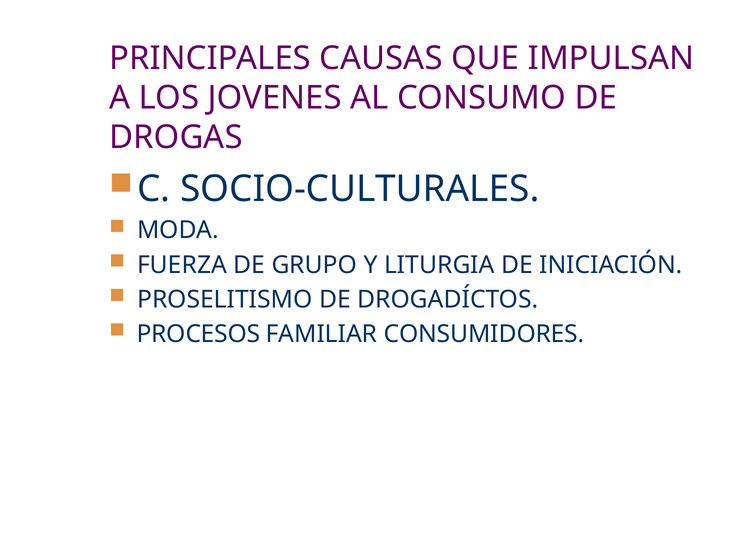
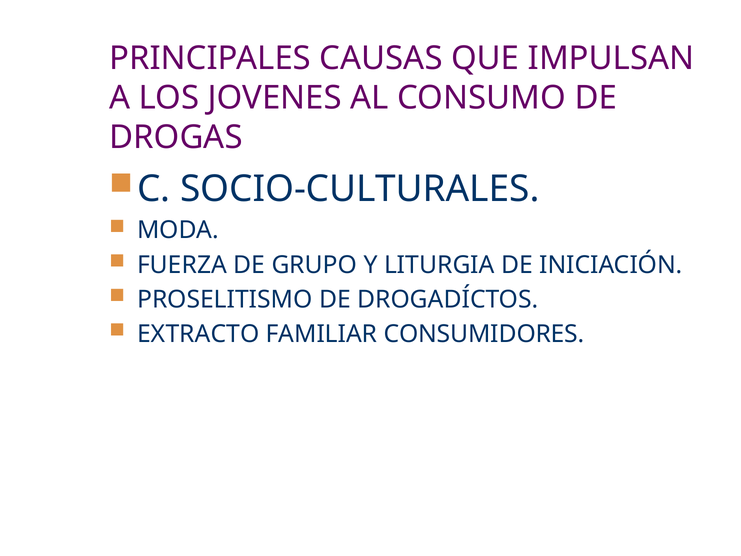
PROCESOS: PROCESOS -> EXTRACTO (198, 334)
